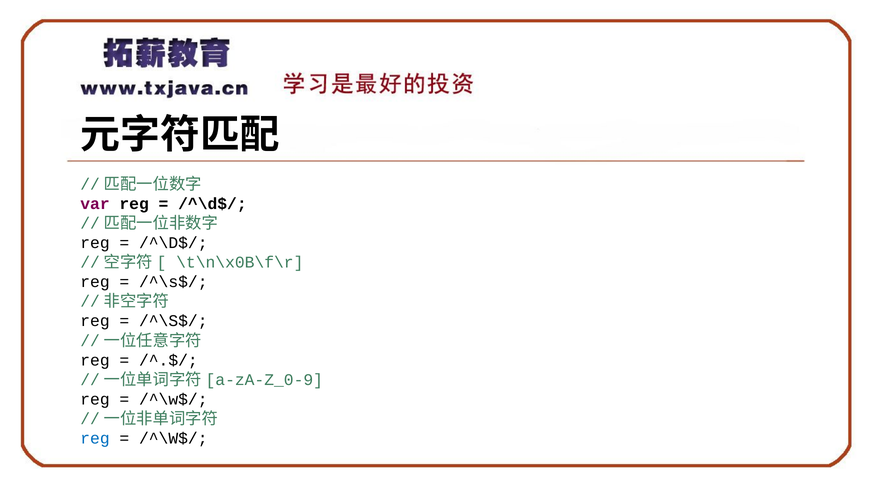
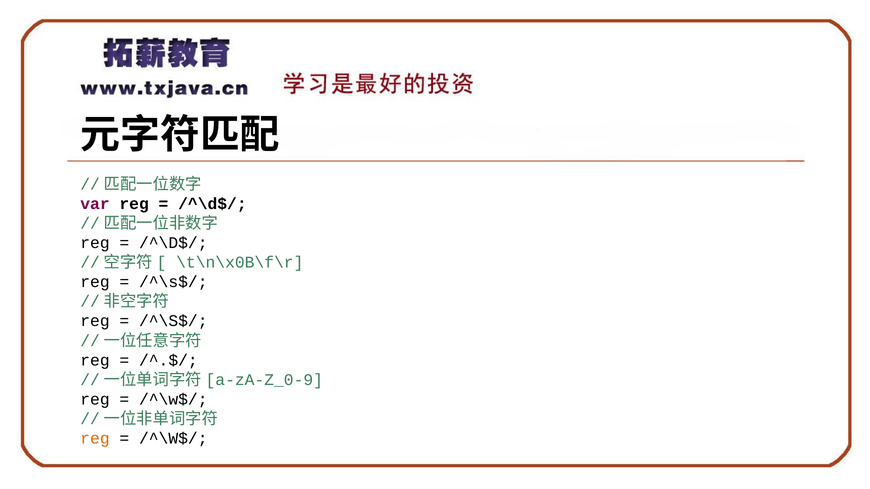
reg colour: blue -> orange (95, 439)
